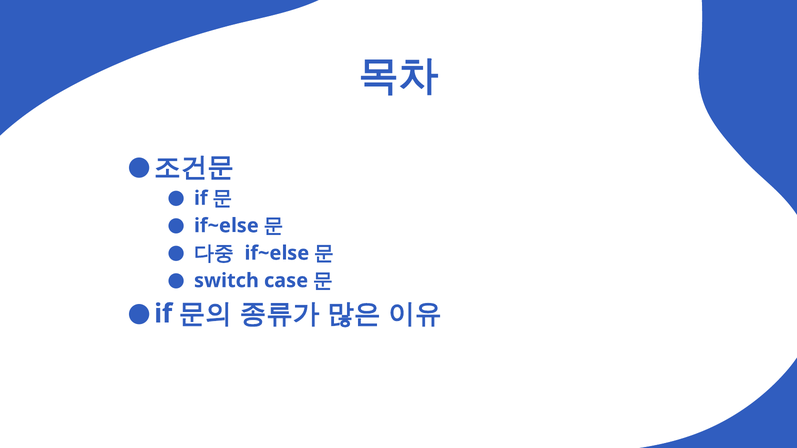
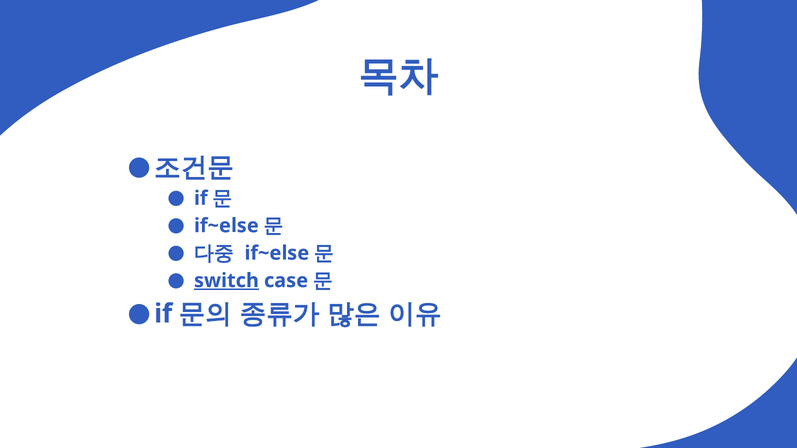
switch underline: none -> present (226, 281)
